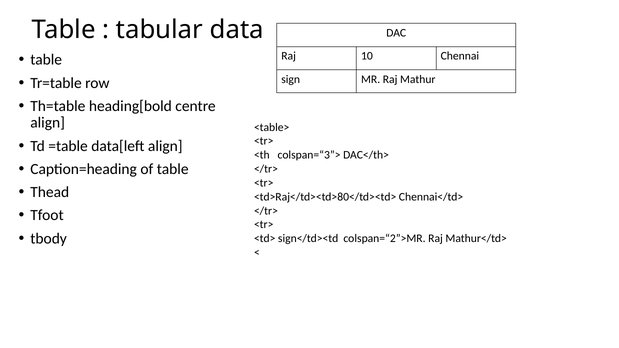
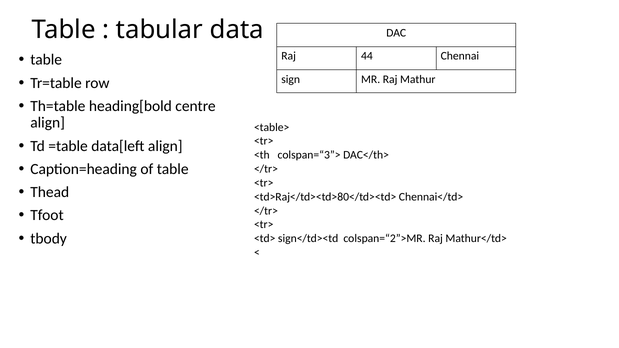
10: 10 -> 44 (367, 56)
